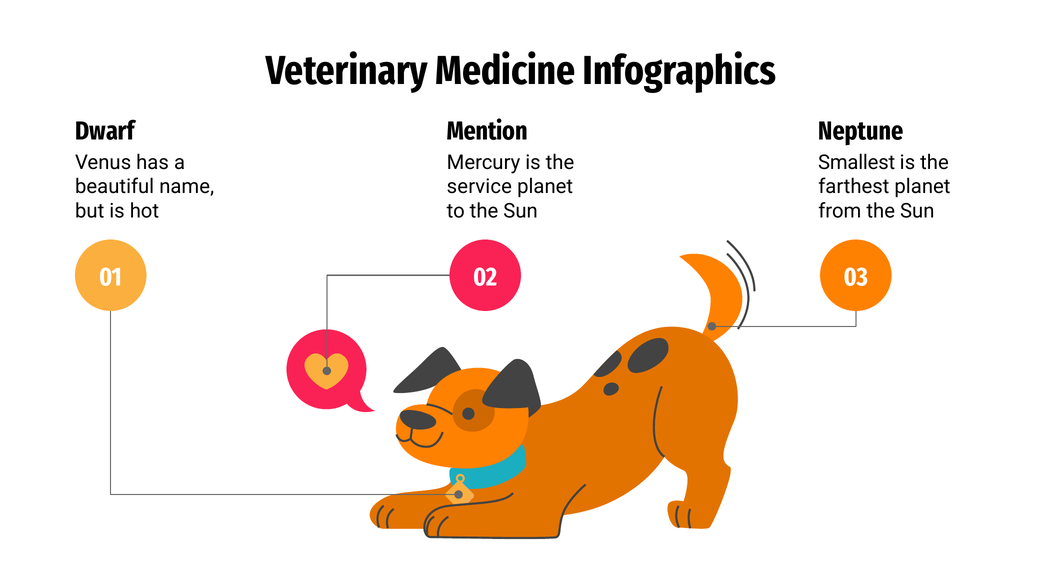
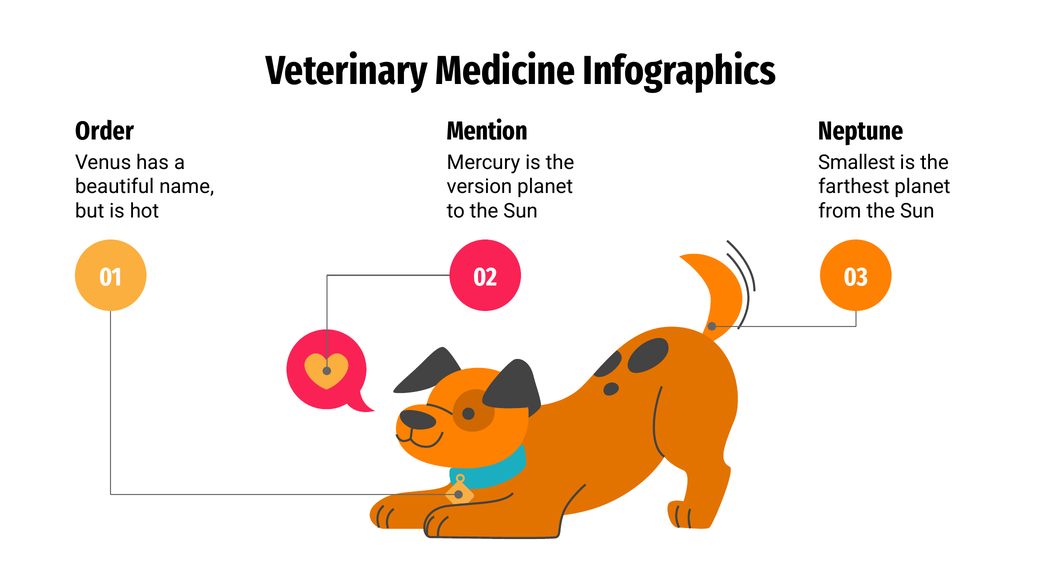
Dwarf: Dwarf -> Order (105, 131)
service: service -> version (479, 187)
